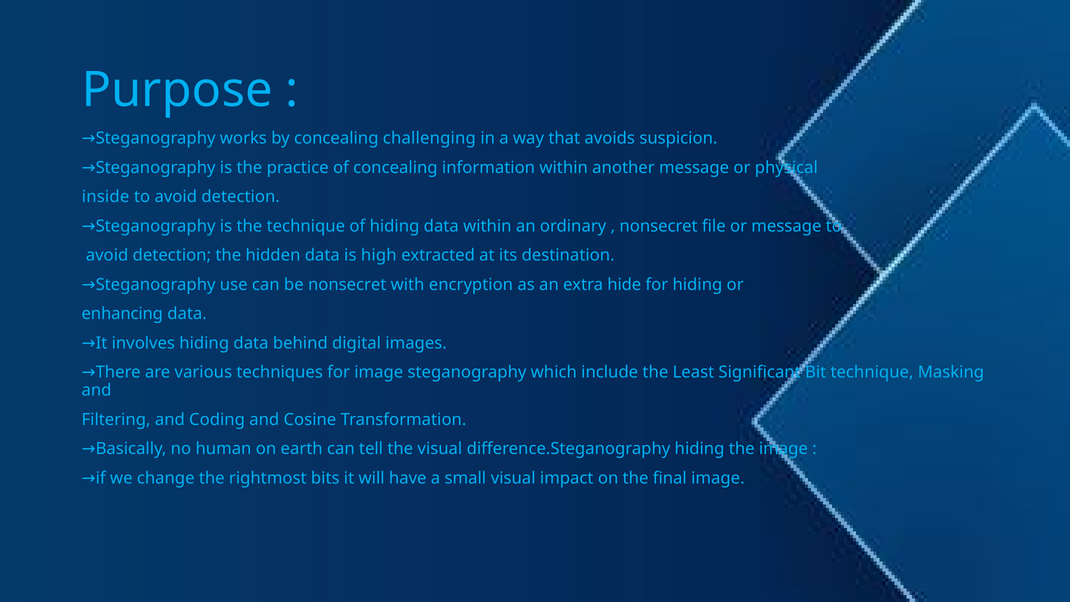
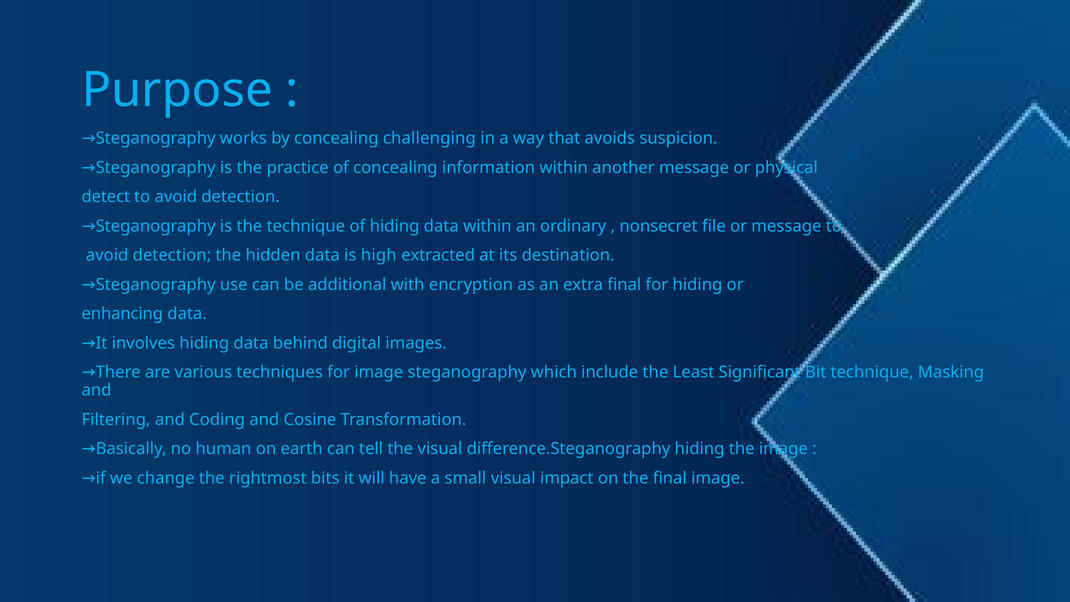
inside: inside -> detect (106, 197)
be nonsecret: nonsecret -> additional (347, 285)
extra hide: hide -> final (624, 285)
